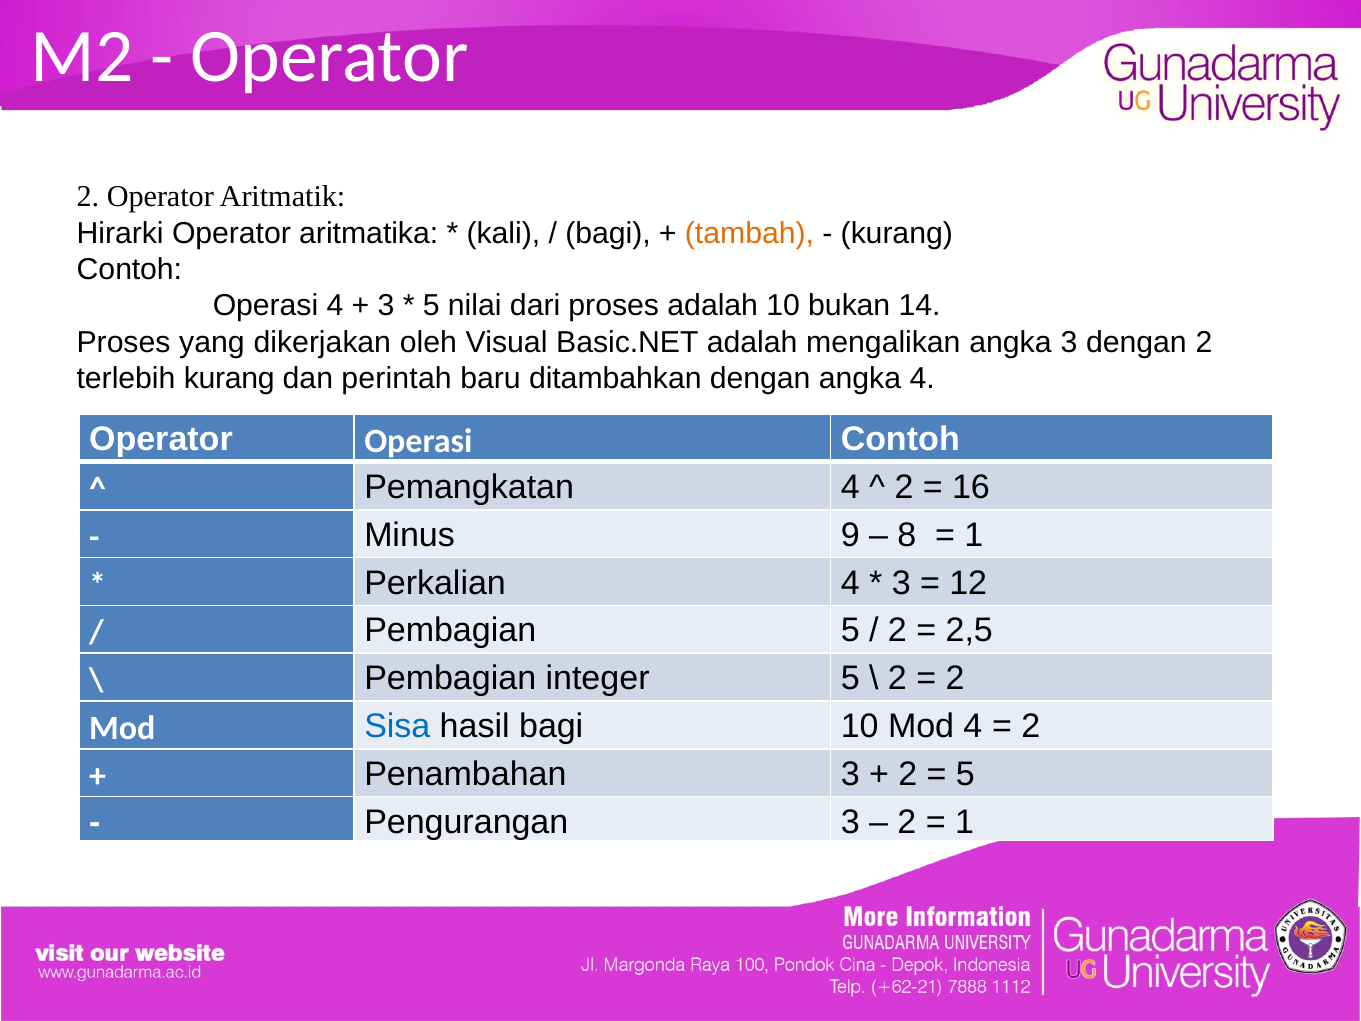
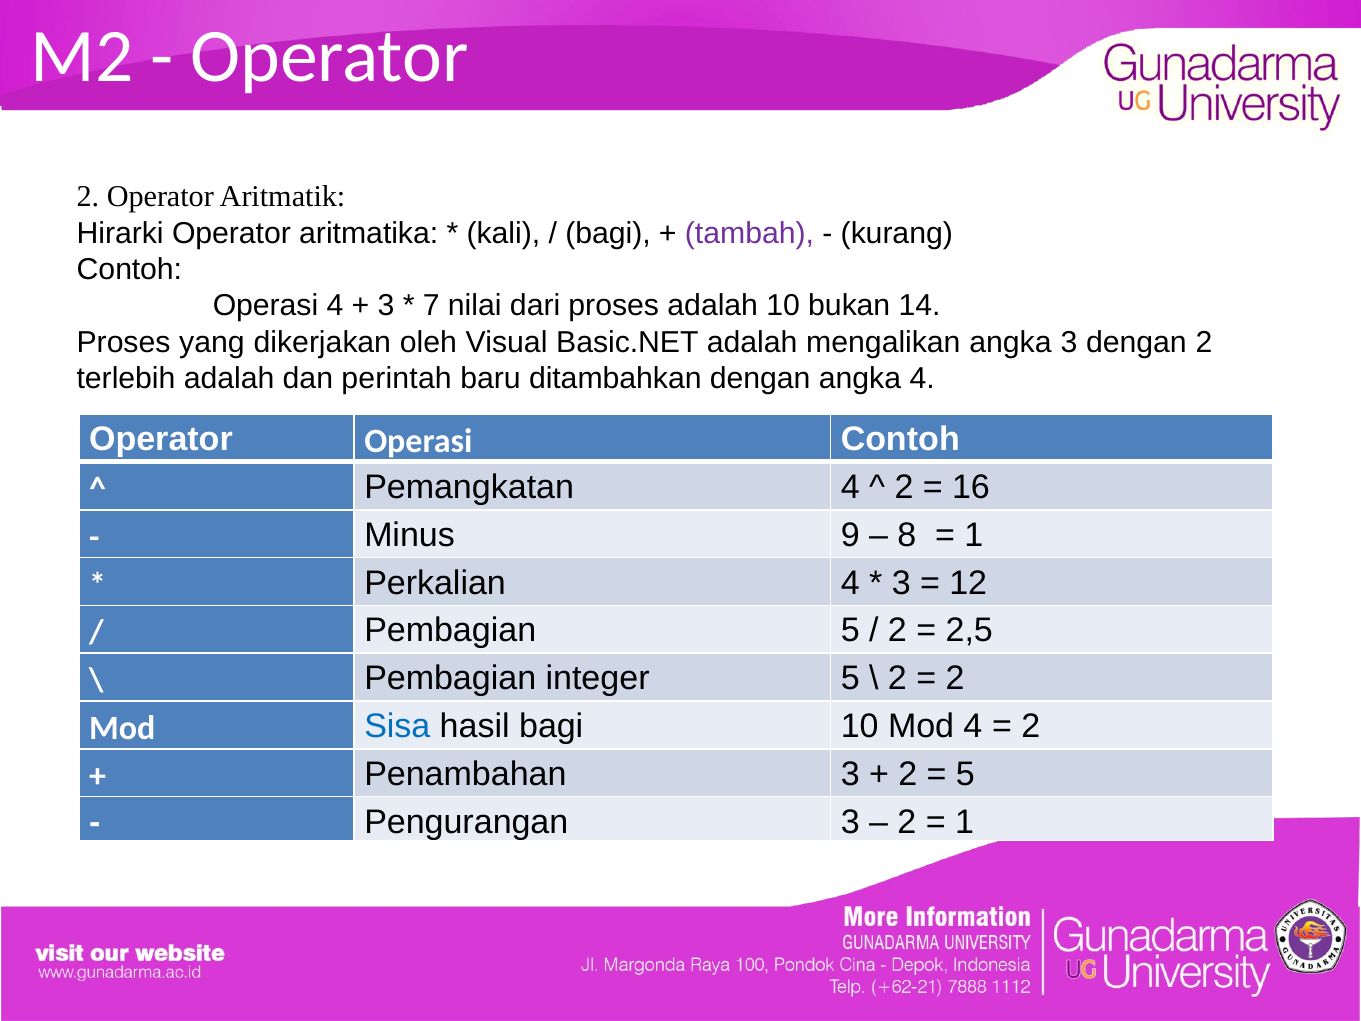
tambah colour: orange -> purple (749, 233)
5: 5 -> 7 (431, 306)
terlebih kurang: kurang -> adalah (229, 378)
